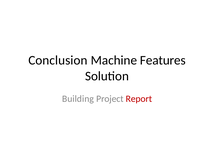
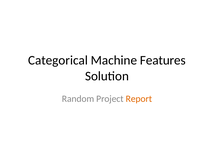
Conclusion: Conclusion -> Categorical (58, 60)
Building: Building -> Random (78, 98)
Report colour: red -> orange (139, 98)
